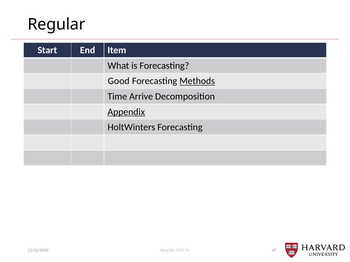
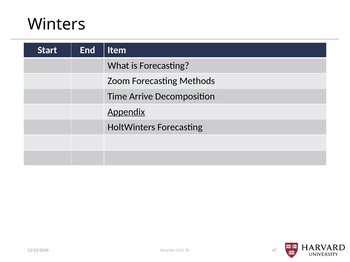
Regular: Regular -> Winters (56, 24)
Good: Good -> Zoom (119, 81)
Methods underline: present -> none (197, 81)
